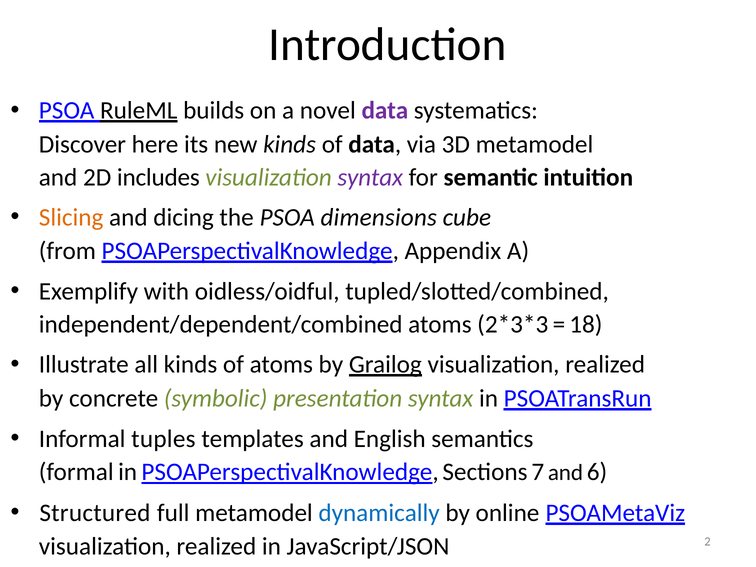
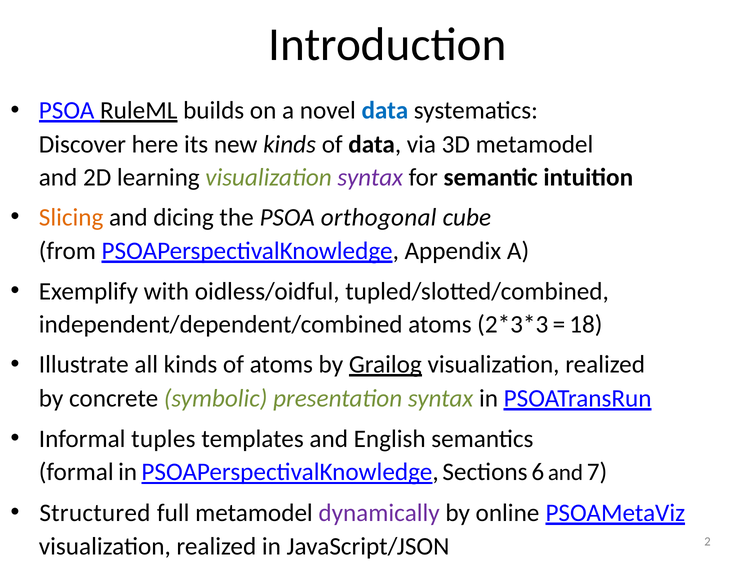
data colour: purple -> blue (385, 111)
includes: includes -> learning (158, 178)
dimensions: dimensions -> orthogonal (379, 217)
7: 7 -> 6 (538, 472)
6: 6 -> 7 (597, 472)
dynamically colour: blue -> purple (379, 513)
